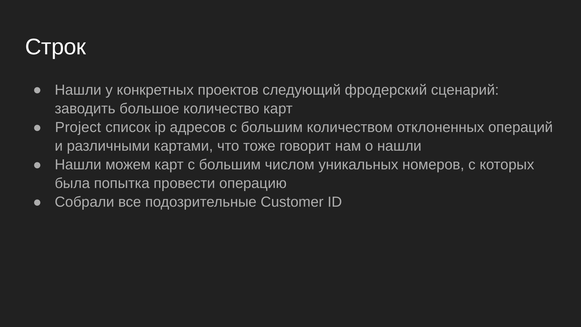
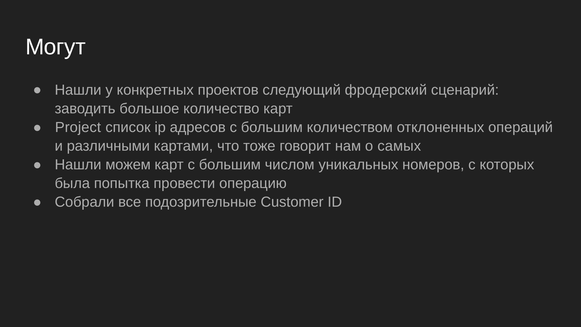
Строк: Строк -> Могут (56, 47)
о нашли: нашли -> самых (399, 146)
